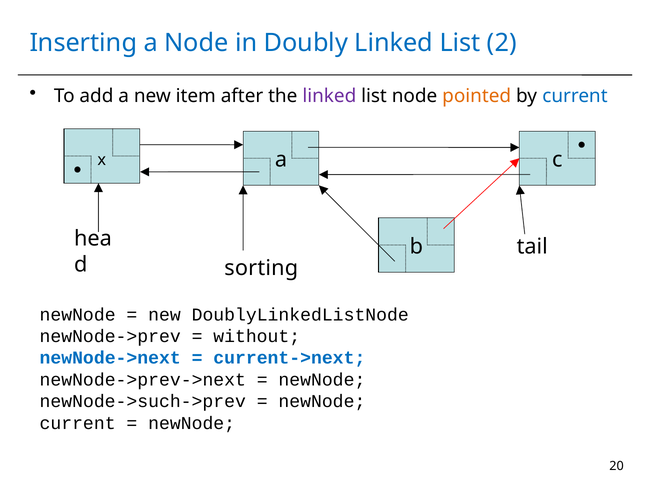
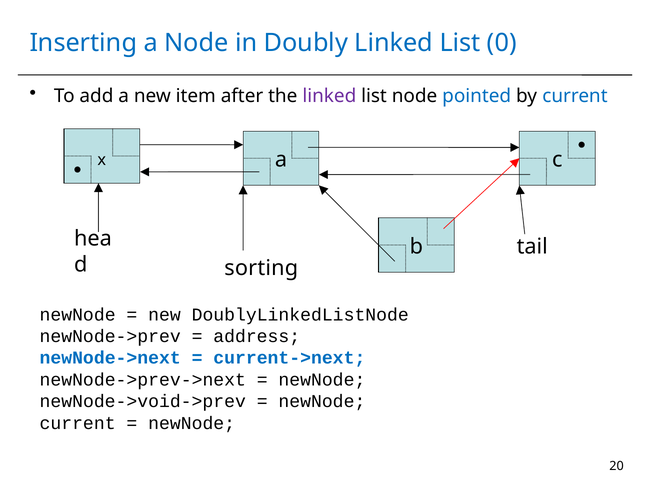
2: 2 -> 0 (502, 43)
pointed colour: orange -> blue (477, 96)
without: without -> address (257, 336)
newNode->such->prev: newNode->such->prev -> newNode->void->prev (143, 401)
